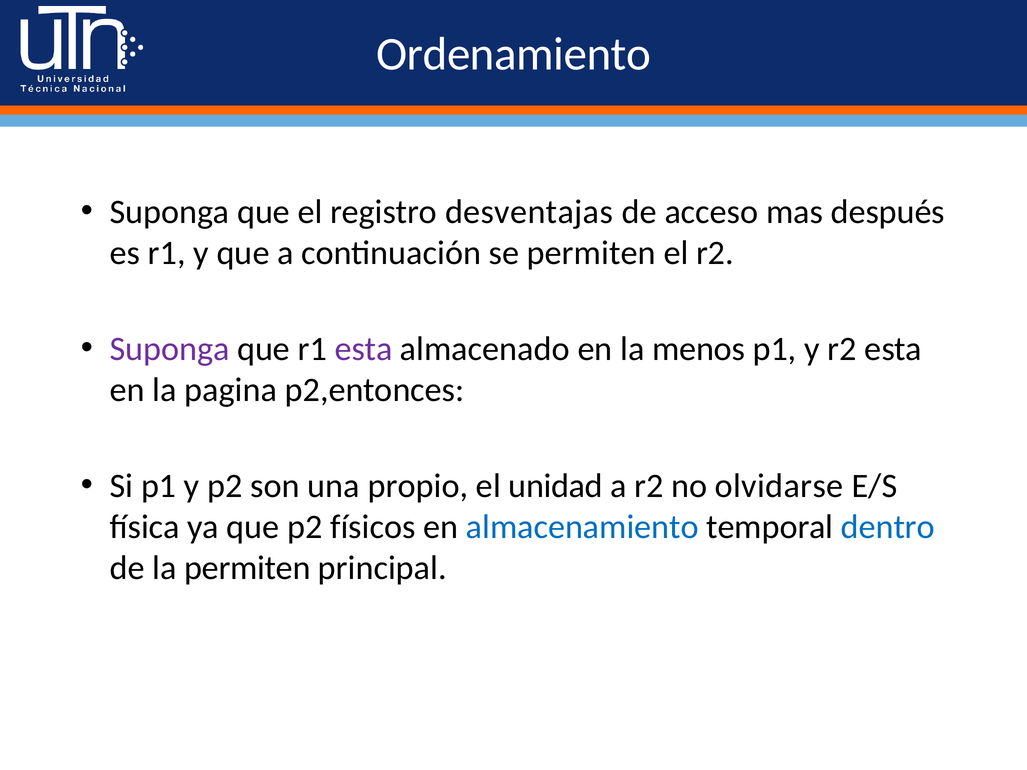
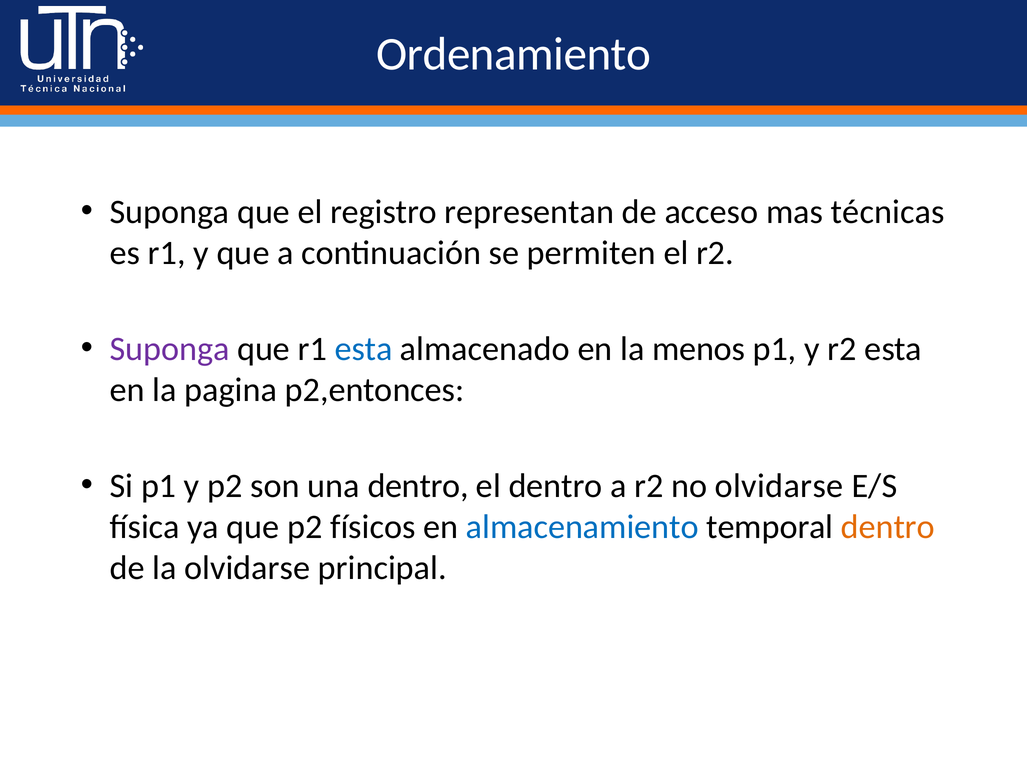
desventajas: desventajas -> representan (529, 212)
después: después -> técnicas (888, 212)
esta colour: purple -> blue (364, 349)
una propio: propio -> dentro (418, 486)
el unidad: unidad -> dentro (556, 486)
dentro colour: blue -> orange (888, 527)
la permiten: permiten -> olvidarse (247, 568)
